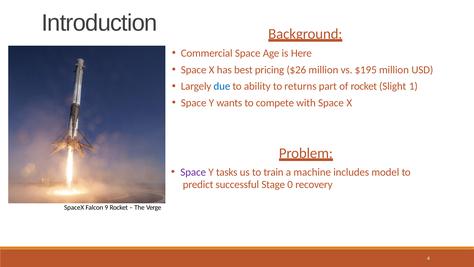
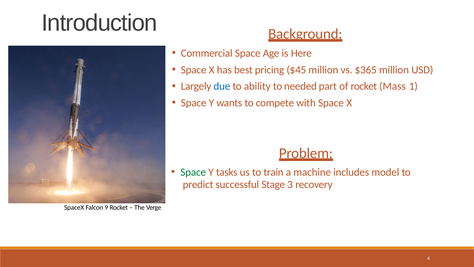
$26: $26 -> $45 (296, 70)
$195: $195 -> $365 (366, 70)
returns: returns -> needed (300, 86)
Slight: Slight -> Mass (393, 86)
Space colour: purple -> green (193, 172)
0: 0 -> 3 (290, 184)
